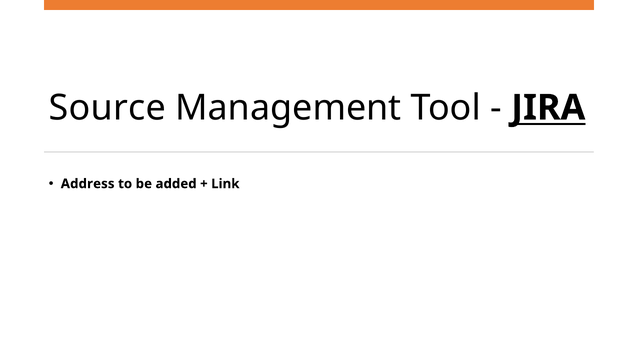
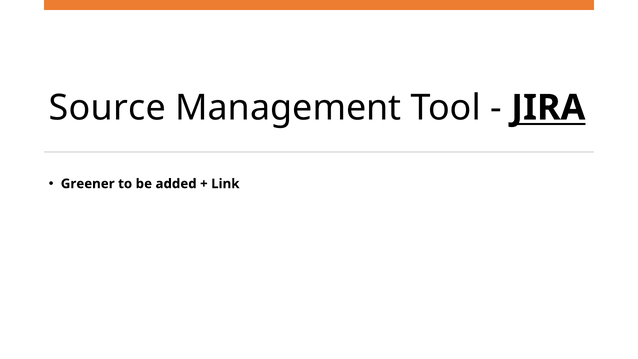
Address: Address -> Greener (88, 184)
